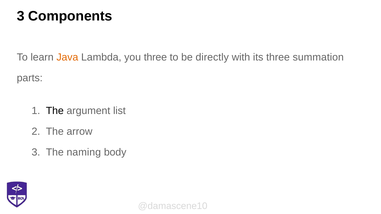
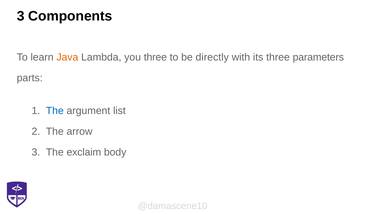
summation: summation -> parameters (318, 57)
The colour: black -> blue (55, 111)
naming: naming -> exclaim (84, 152)
